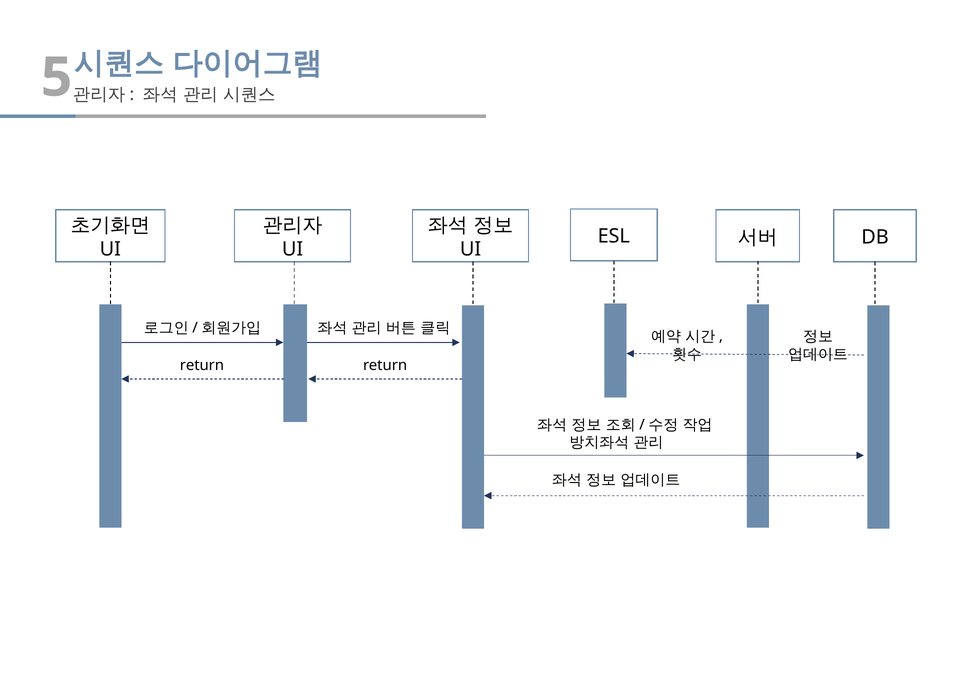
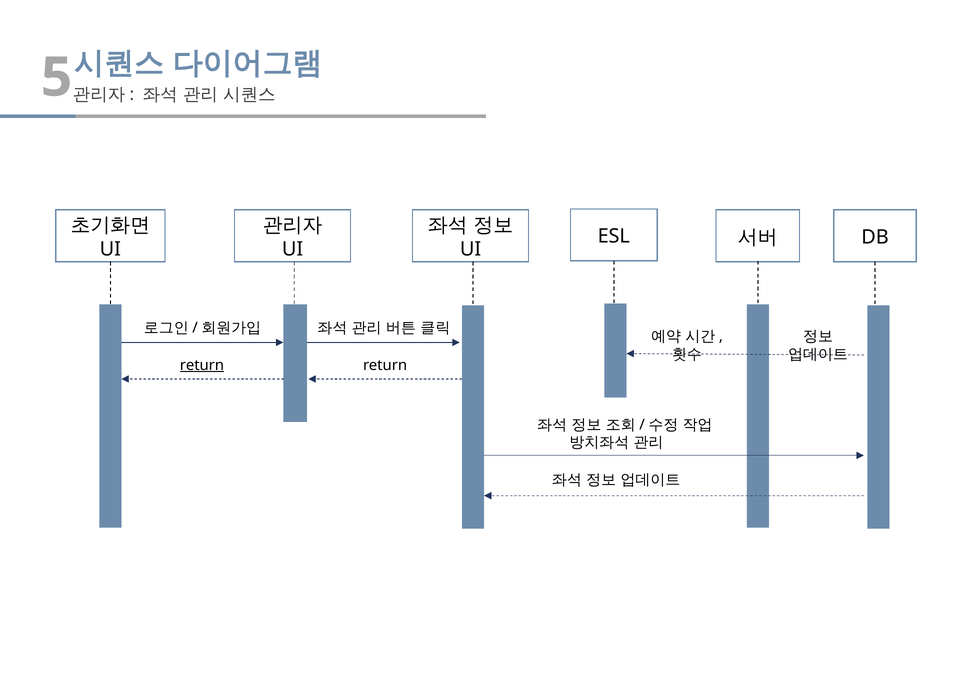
return underline: none -> present (202, 365)
